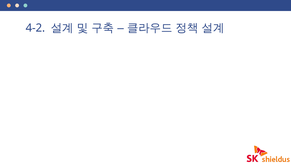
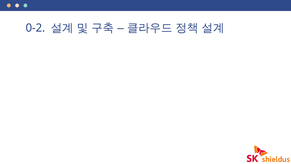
4-2: 4-2 -> 0-2 (35, 28)
